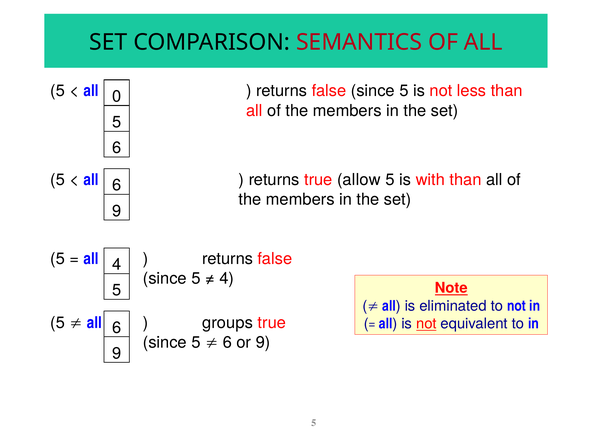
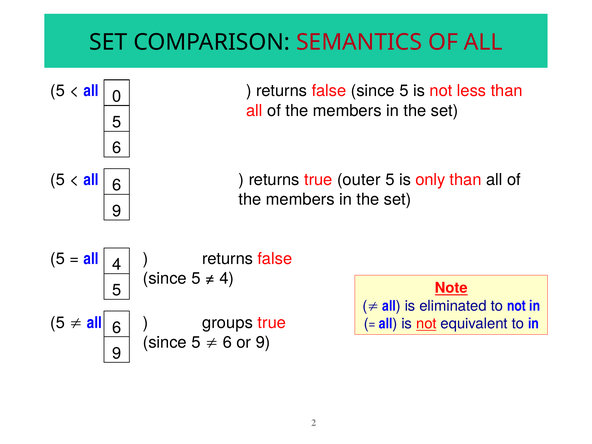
allow: allow -> outer (359, 180)
with: with -> only (430, 180)
5: 5 -> 2 (314, 423)
